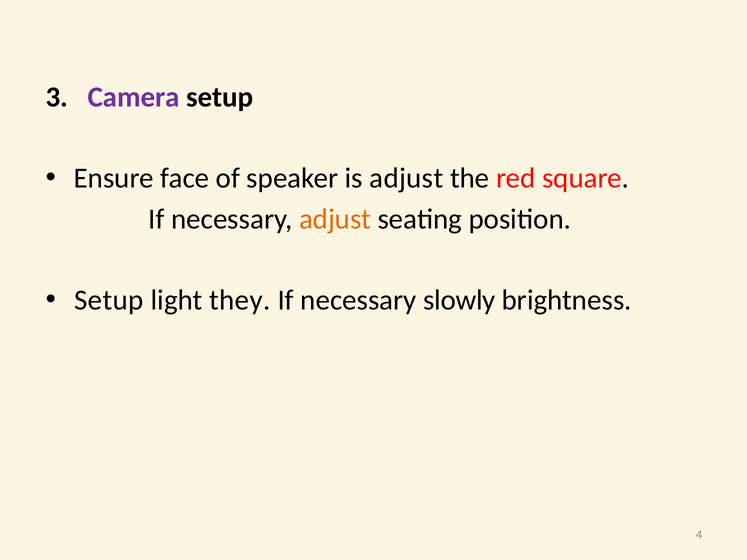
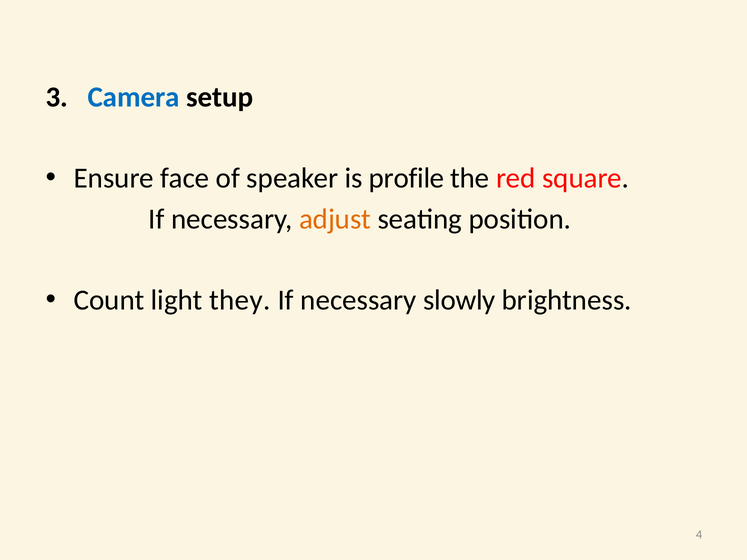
Camera colour: purple -> blue (134, 97)
is adjust: adjust -> profile (407, 178)
Setup: Setup -> Count (109, 300)
